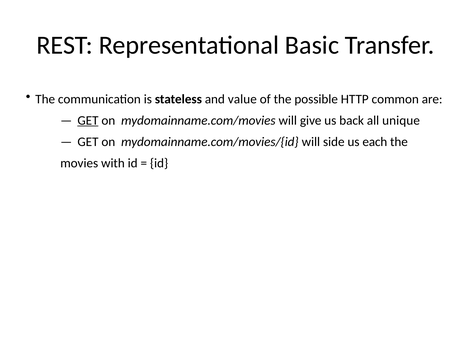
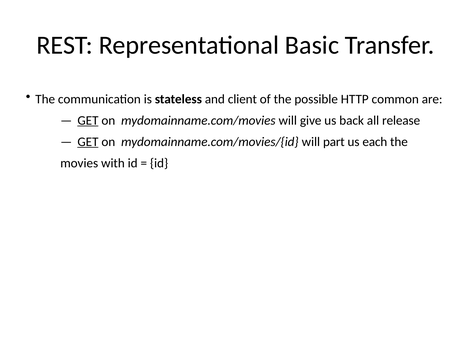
value: value -> client (242, 99)
unique: unique -> release (401, 121)
GET underline: none -> present (88, 142)
side: side -> part (334, 142)
